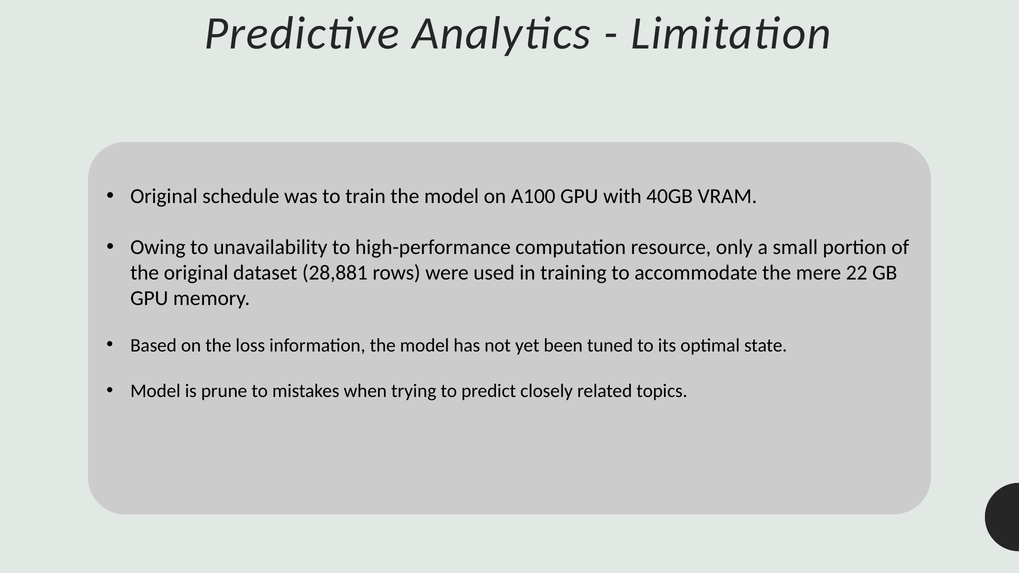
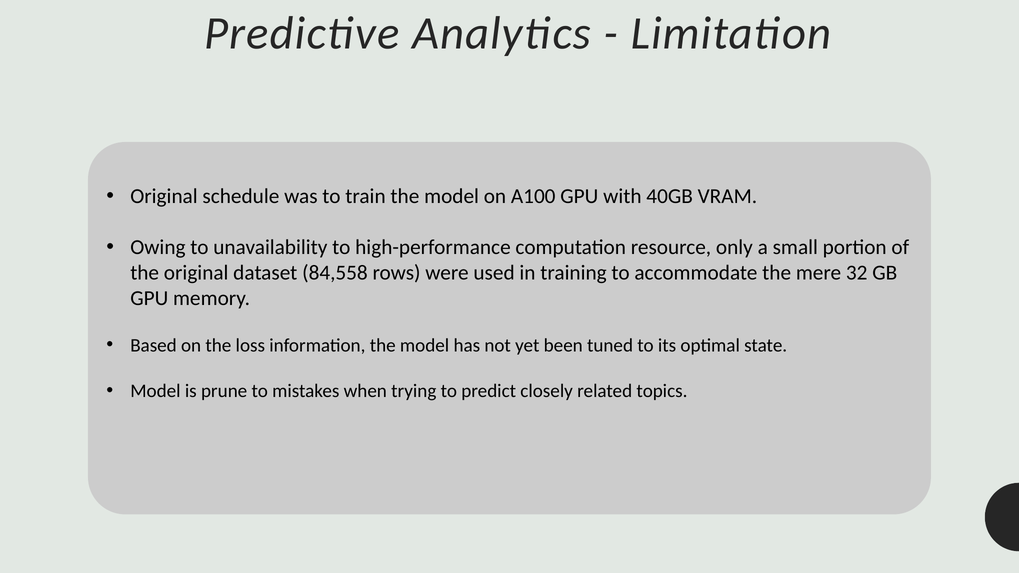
28,881: 28,881 -> 84,558 (335, 273)
22: 22 -> 32 (857, 273)
